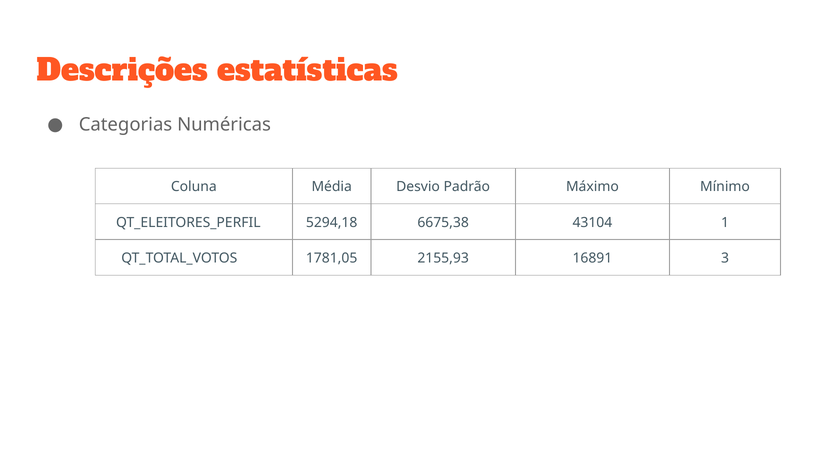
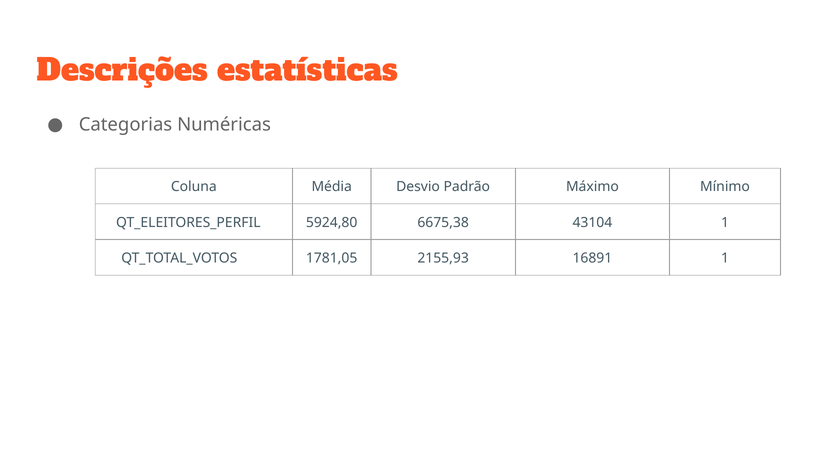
5294,18: 5294,18 -> 5924,80 (332, 222)
16891 3: 3 -> 1 (725, 258)
